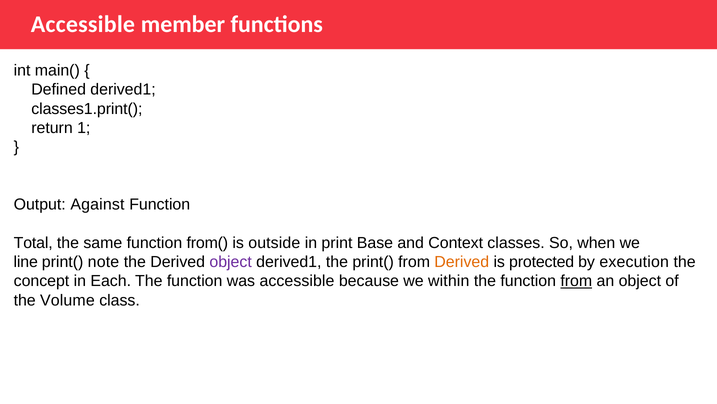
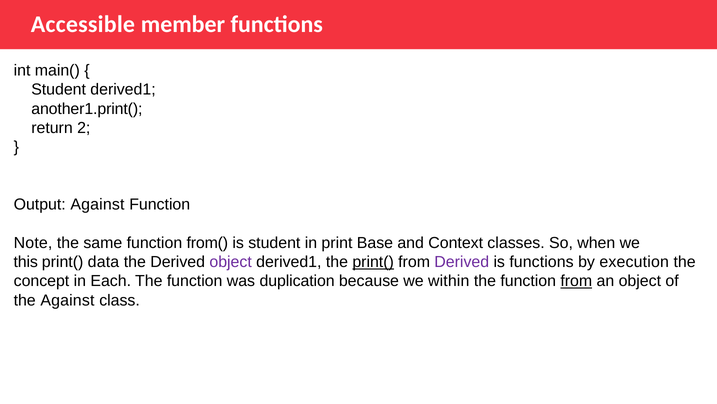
Defined: Defined -> Student (59, 90)
classes1.print(: classes1.print( -> another1.print( (87, 109)
1: 1 -> 2 (84, 128)
Total: Total -> Note (33, 242)
is outside: outside -> student (274, 242)
line: line -> this (26, 262)
note: note -> data (103, 262)
print( underline: none -> present (373, 262)
Derived colour: orange -> purple (462, 262)
is protected: protected -> functions (542, 262)
was accessible: accessible -> duplication (297, 281)
the Volume: Volume -> Against (67, 300)
